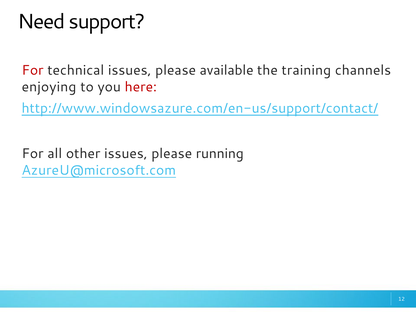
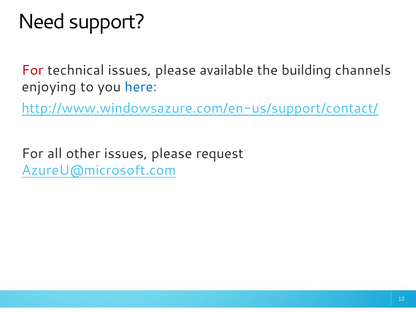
training: training -> building (306, 70)
here colour: red -> blue (141, 87)
running: running -> request (220, 154)
